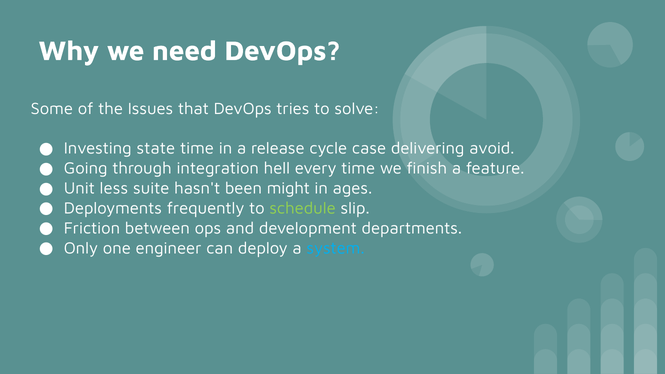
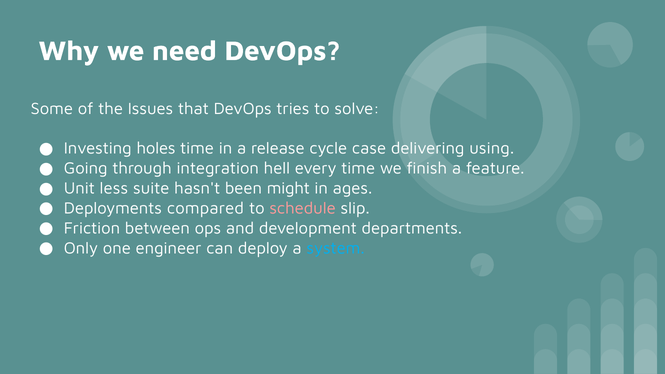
state: state -> holes (156, 149)
avoid: avoid -> using (492, 149)
frequently: frequently -> compared (205, 208)
schedule colour: light green -> pink (303, 208)
